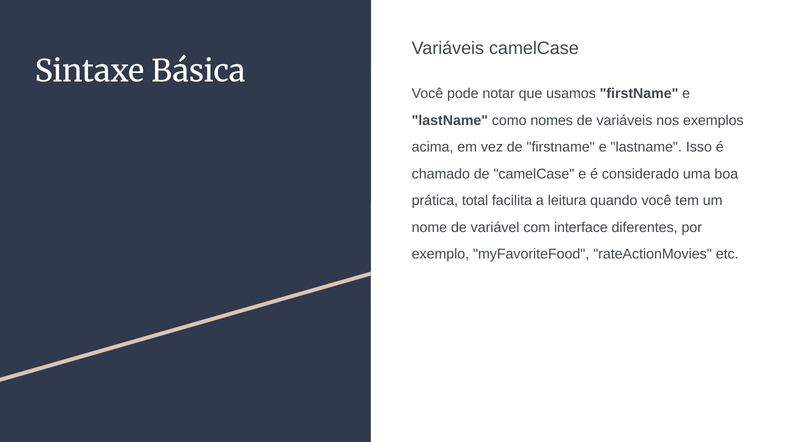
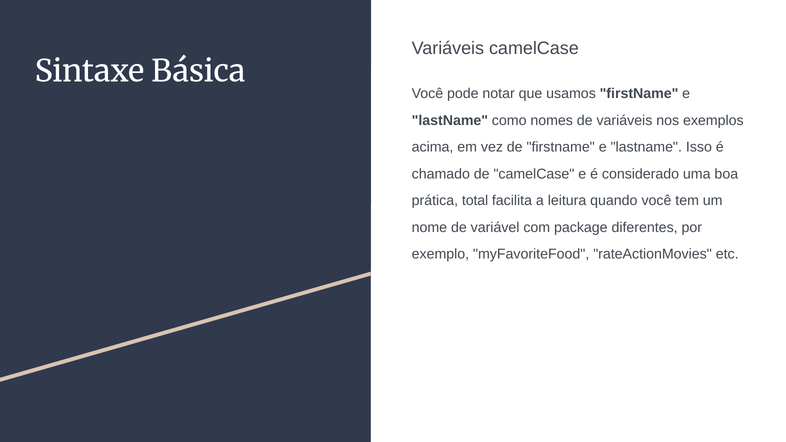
interface: interface -> package (581, 228)
